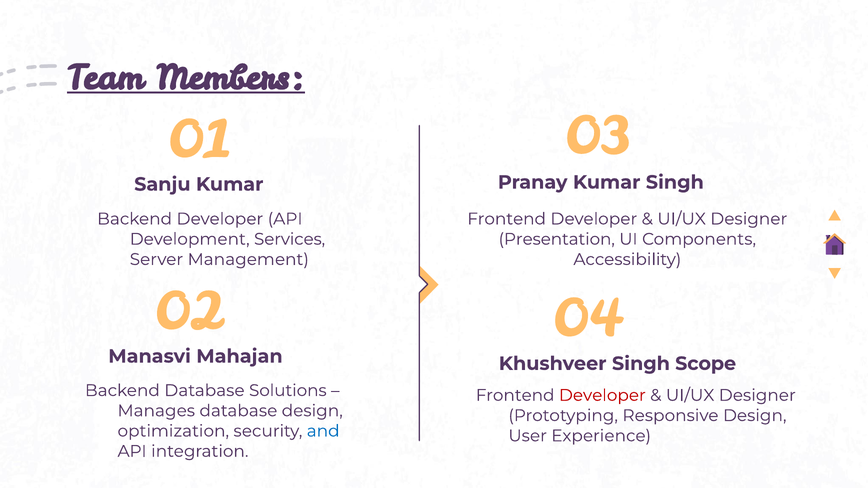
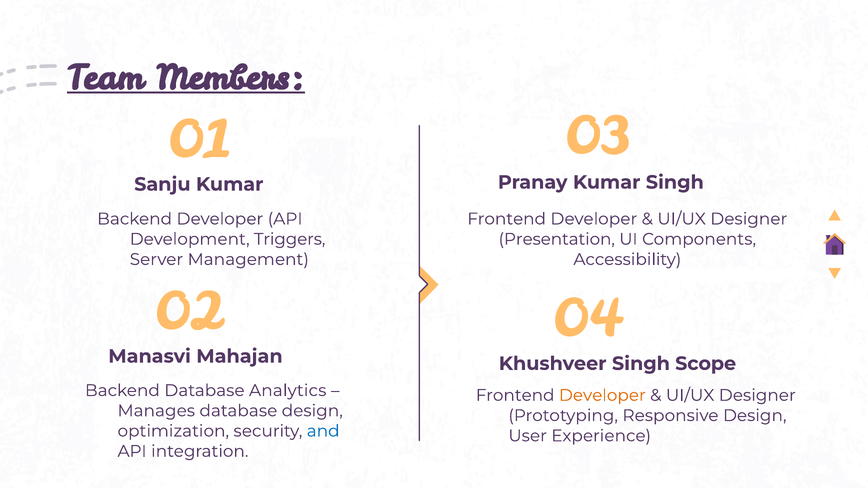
Services: Services -> Triggers (290, 239)
Solutions: Solutions -> Analytics (288, 391)
Developer colour: red -> orange (602, 395)
